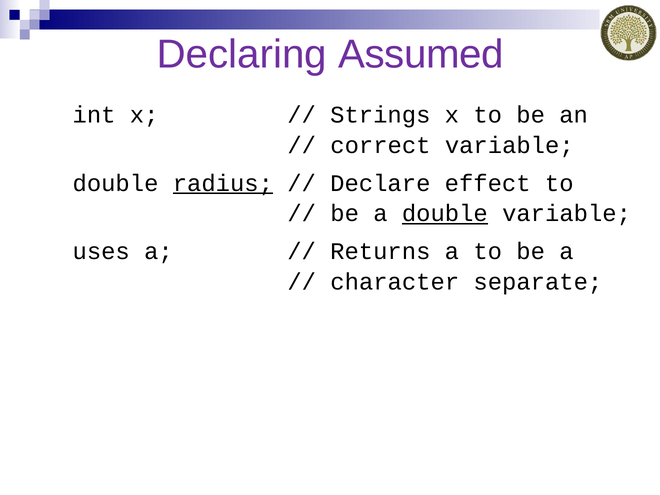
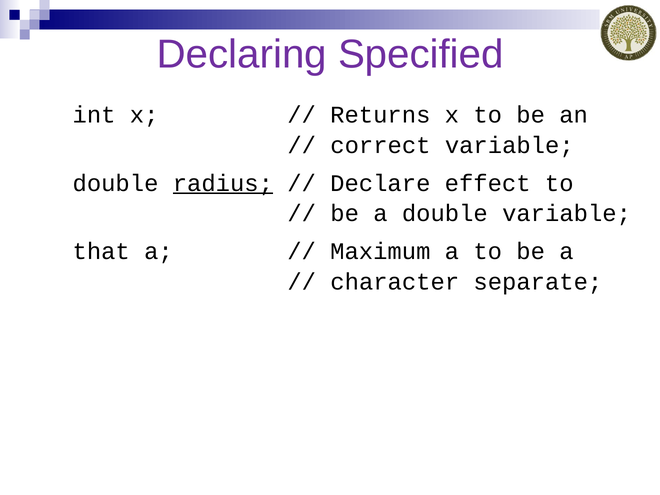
Assumed: Assumed -> Specified (421, 54)
Strings: Strings -> Returns (380, 115)
double underline: present -> none (445, 214)
uses: uses -> that (101, 251)
Returns: Returns -> Maximum (380, 251)
